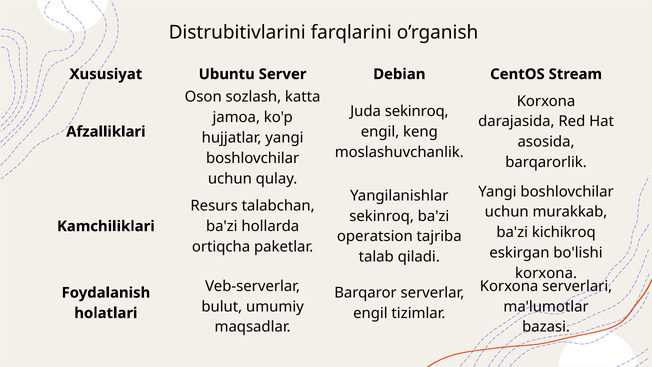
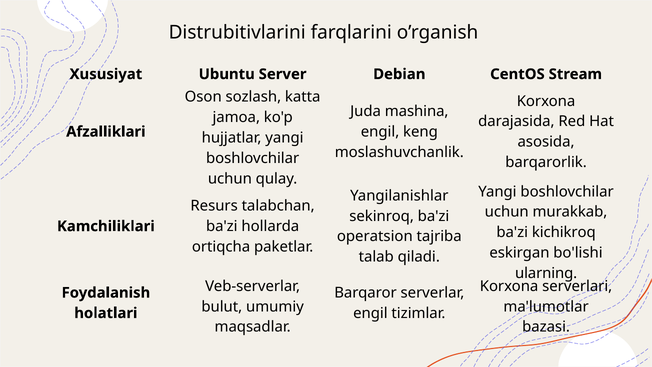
Juda sekinroq: sekinroq -> mashina (417, 111)
korxona: korxona -> ularning (546, 273)
